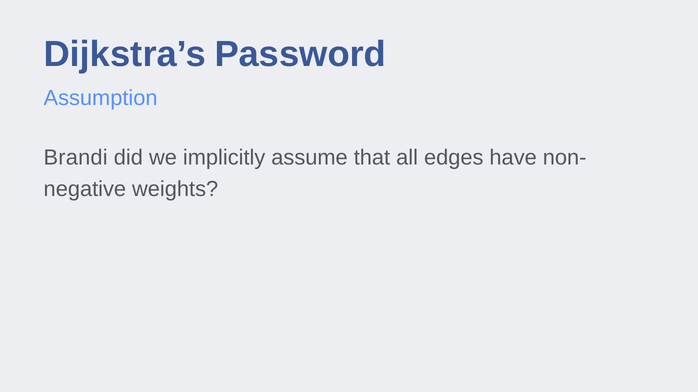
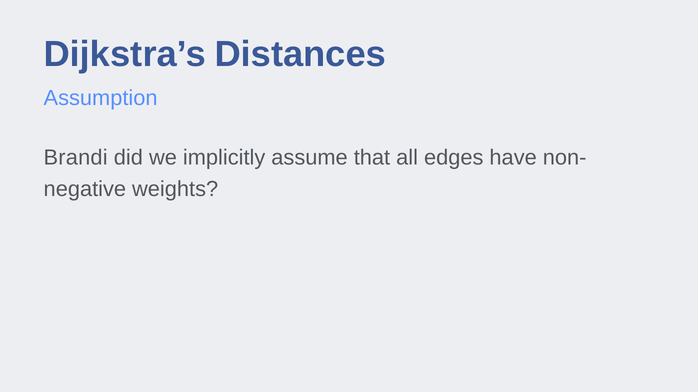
Password: Password -> Distances (300, 54)
